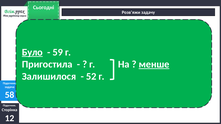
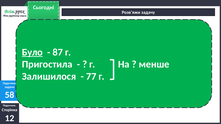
59: 59 -> 87 (58, 52)
менше underline: present -> none (154, 64)
52: 52 -> 77 (91, 77)
